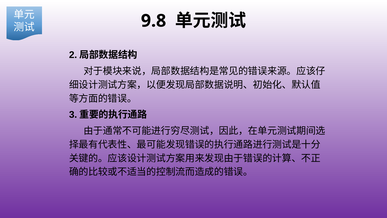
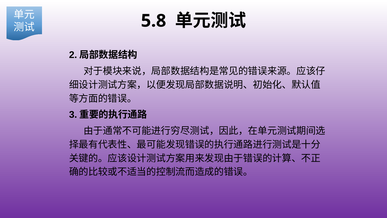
9.8: 9.8 -> 5.8 (154, 21)
